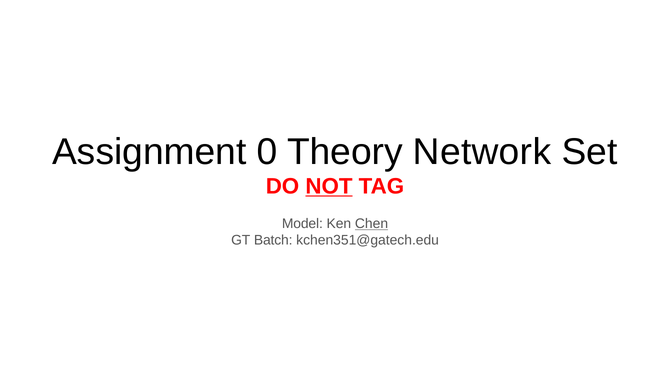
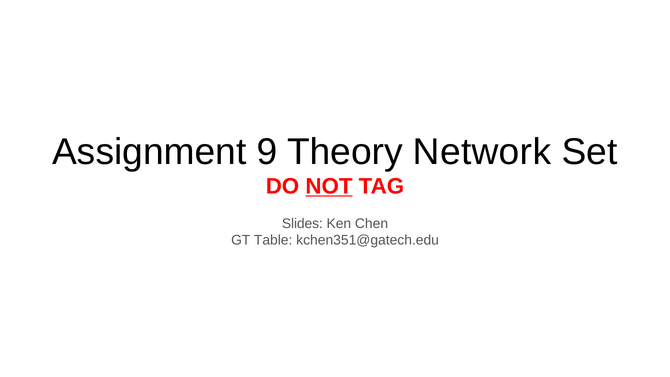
0: 0 -> 9 (267, 152)
Model: Model -> Slides (302, 224)
Chen underline: present -> none (372, 224)
Batch: Batch -> Table (273, 240)
